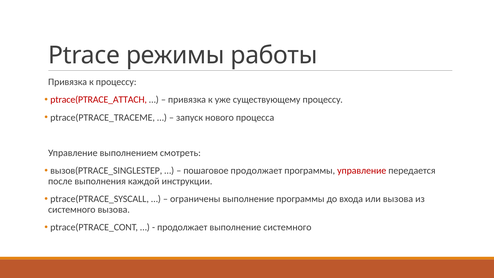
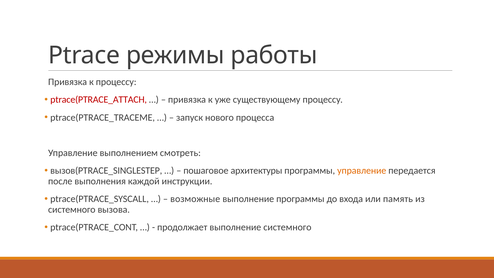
пошаговое продолжает: продолжает -> архитектуры (256, 171)
управление colour: red -> orange (362, 171)
ограничены: ограничены -> возможные (195, 199)
или вызова: вызова -> память (398, 199)
